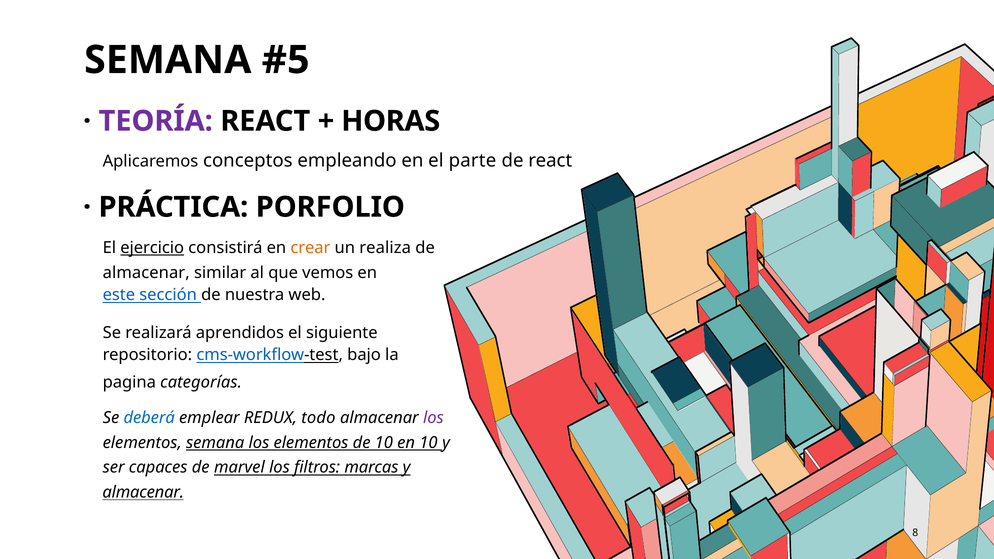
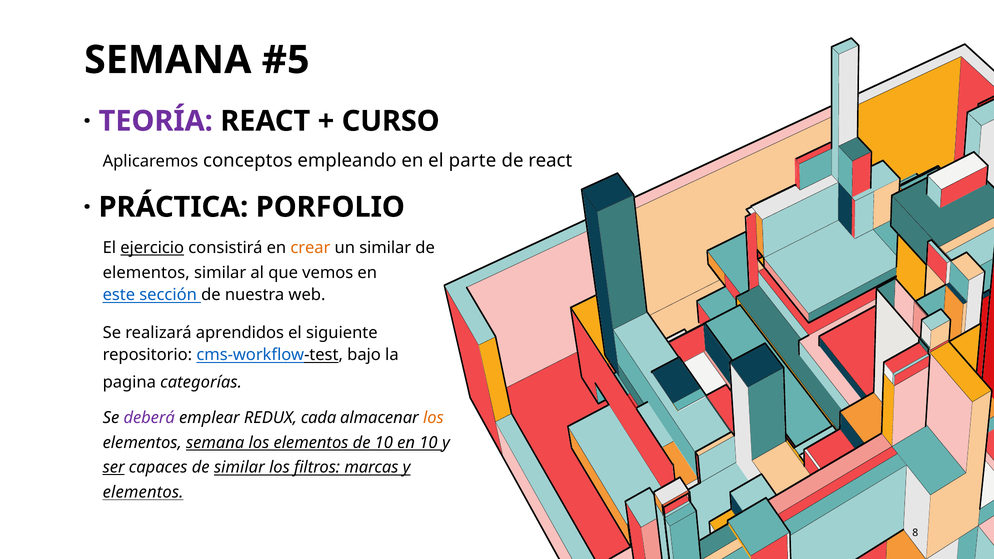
HORAS: HORAS -> CURSO (391, 121)
un realiza: realiza -> similar (385, 248)
almacenar: almacenar -> elementos (146, 273)
deberá colour: blue -> purple (149, 418)
todo: todo -> cada (319, 418)
los colour: purple -> orange (433, 418)
ser underline: none -> present (114, 468)
de marvel: marvel -> similar (239, 468)
almacenar: almacenar -> elementos (143, 492)
